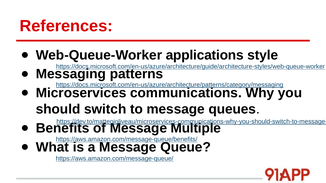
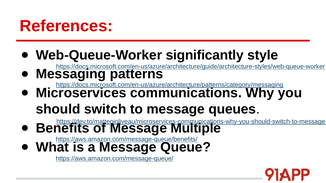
applications: applications -> significantly (205, 55)
